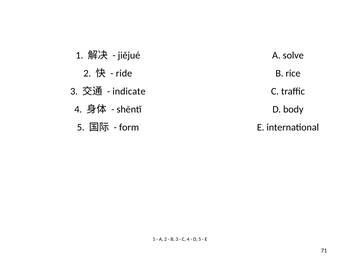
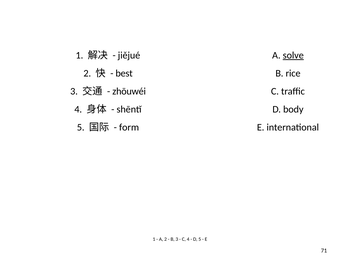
solve underline: none -> present (293, 55)
ride: ride -> best (124, 73)
indicate: indicate -> zhōuwéi (129, 91)
